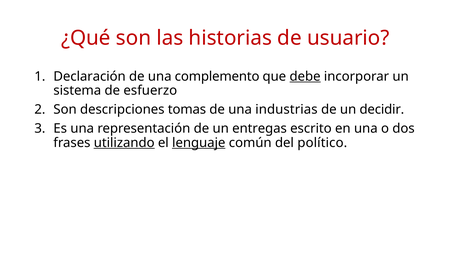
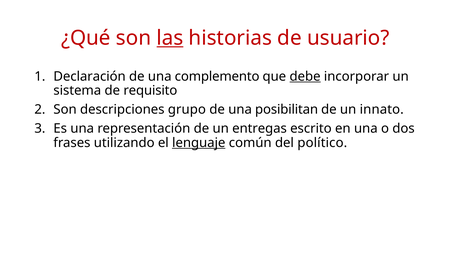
las underline: none -> present (170, 38)
esfuerzo: esfuerzo -> requisito (150, 90)
tomas: tomas -> grupo (187, 109)
industrias: industrias -> posibilitan (287, 109)
decidir: decidir -> innato (382, 109)
utilizando underline: present -> none (124, 142)
